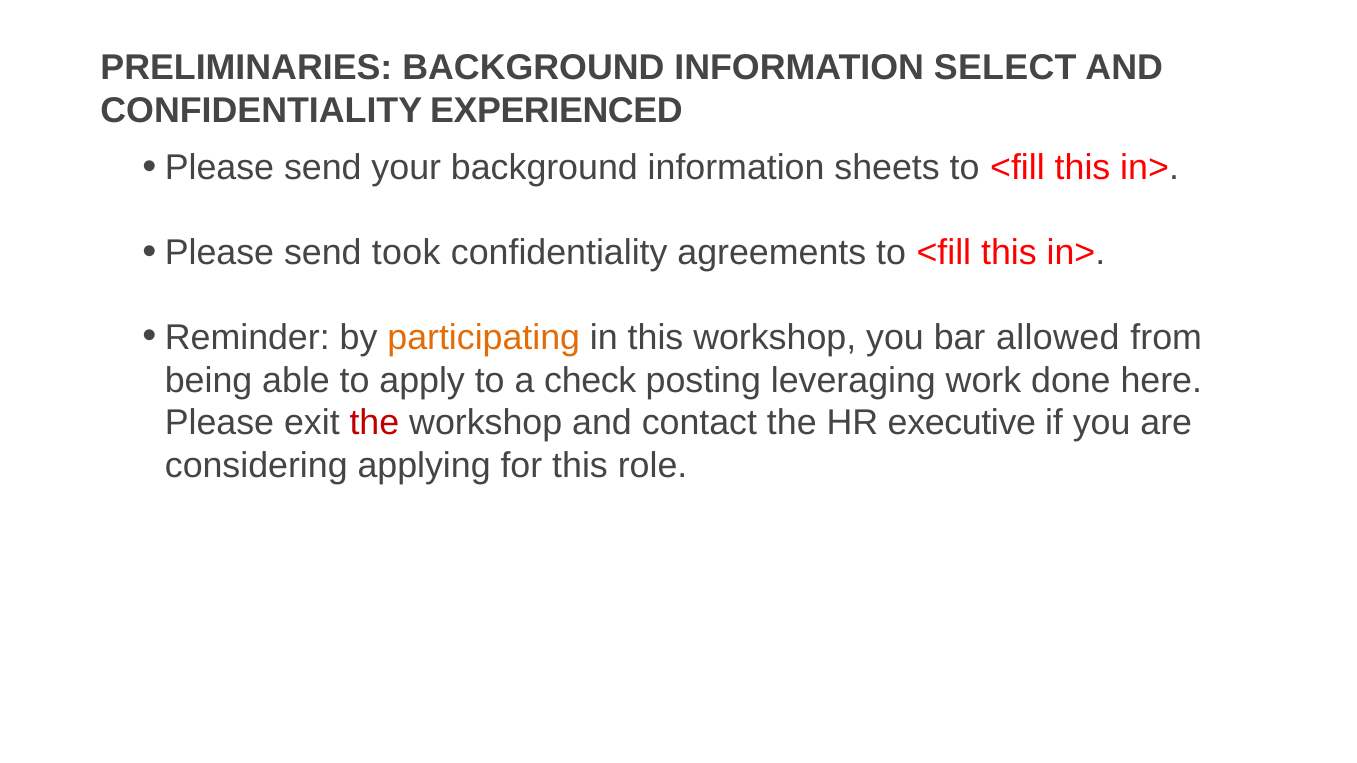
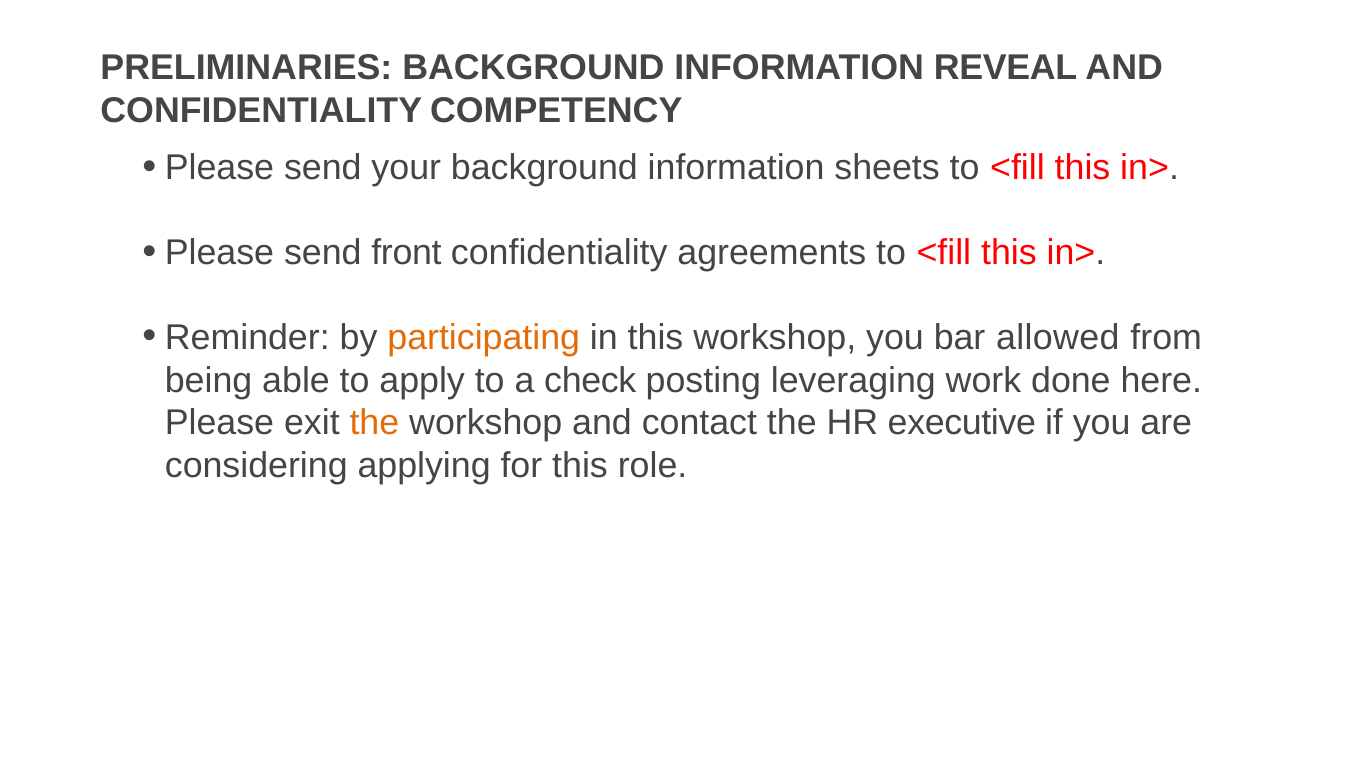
SELECT: SELECT -> REVEAL (1006, 68)
EXPERIENCED: EXPERIENCED -> COMPETENCY (556, 111)
took: took -> front (406, 253)
the colour: red -> orange (374, 423)
